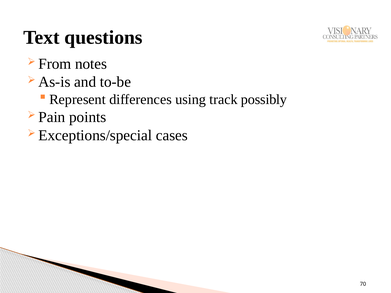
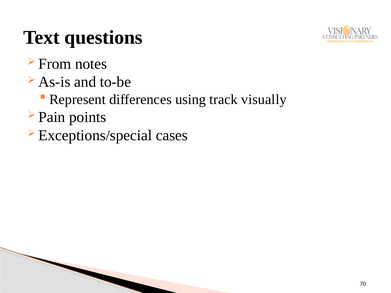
possibly: possibly -> visually (264, 100)
